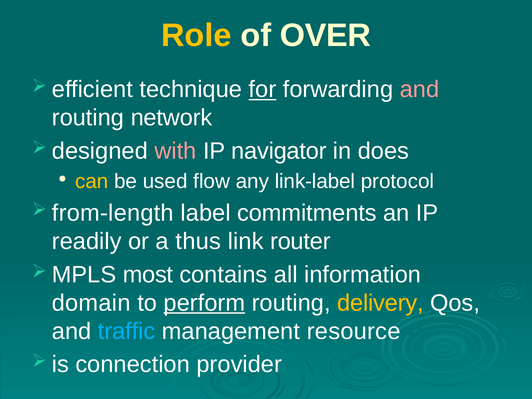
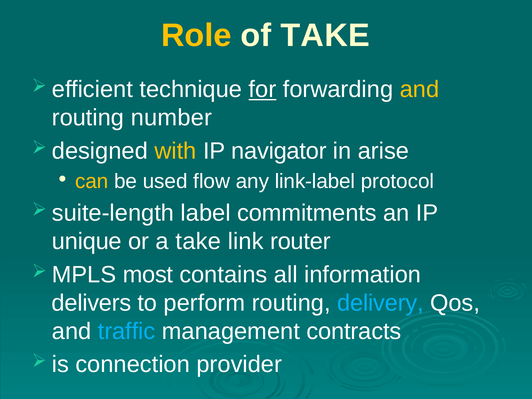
of OVER: OVER -> TAKE (325, 35)
and colour: pink -> yellow (419, 89)
network: network -> number (171, 118)
with colour: pink -> yellow (175, 151)
does: does -> arise (383, 151)
from-length: from-length -> suite-length (113, 213)
readily: readily -> unique (87, 241)
a thus: thus -> take (198, 241)
domain: domain -> delivers (91, 303)
perform underline: present -> none (204, 303)
delivery colour: yellow -> light blue (380, 303)
resource: resource -> contracts (354, 331)
